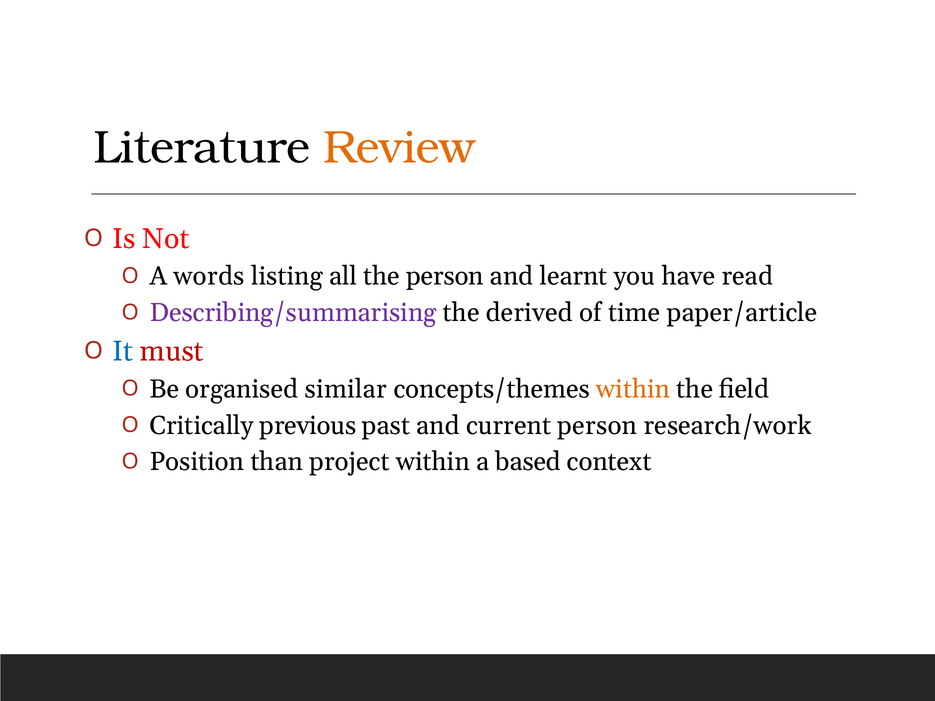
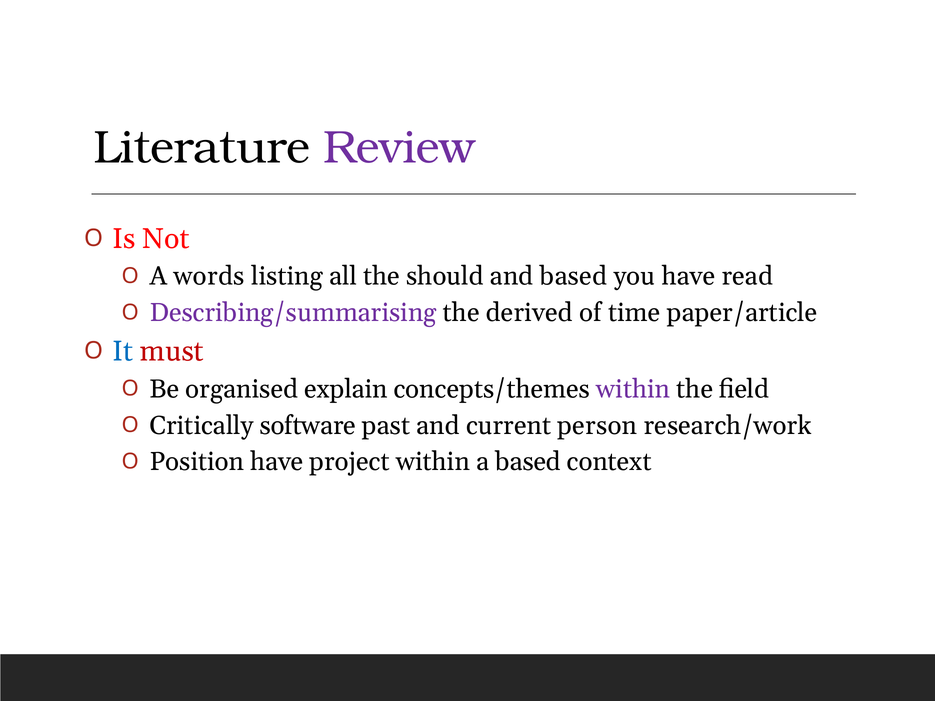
Review colour: orange -> purple (399, 148)
the person: person -> should (445, 276)
and learnt: learnt -> based (573, 276)
similar: similar -> explain (346, 389)
within colour: orange -> purple (633, 389)
previous: previous -> software (308, 426)
Position than: than -> have (277, 462)
